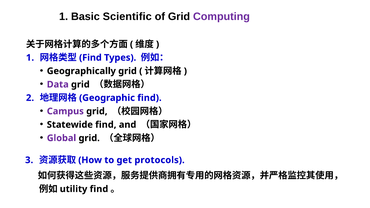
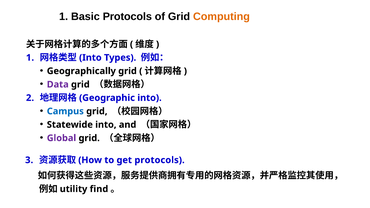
Basic Scientific: Scientific -> Protocols (127, 16)
Computing colour: purple -> orange (221, 16)
Find: Find -> Into (90, 58)
find: find -> into (150, 98)
Campus colour: purple -> blue (65, 111)
Statewide find: find -> into (106, 125)
